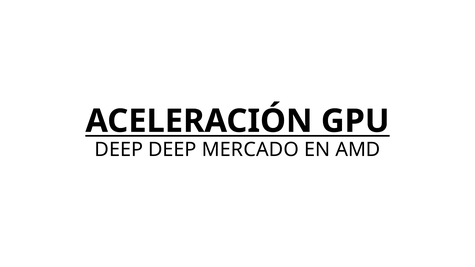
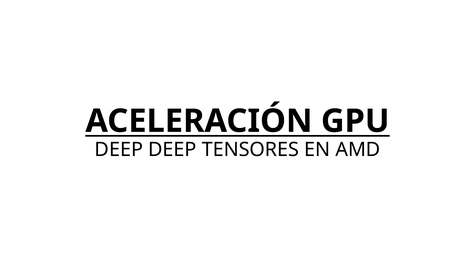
MERCADO: MERCADO -> TENSORES (250, 150)
